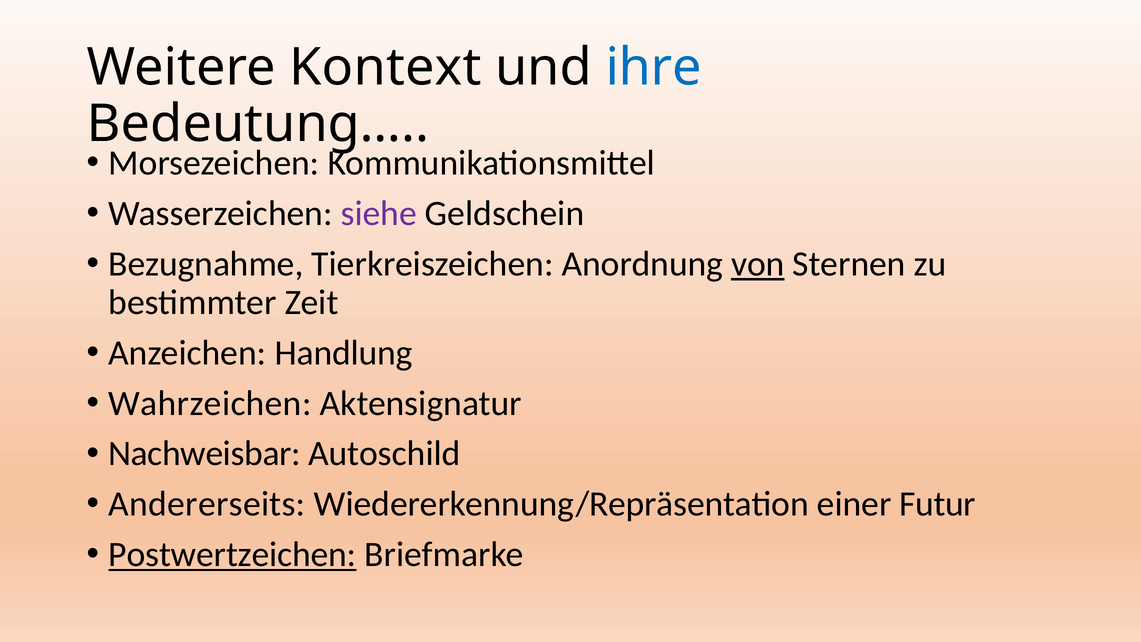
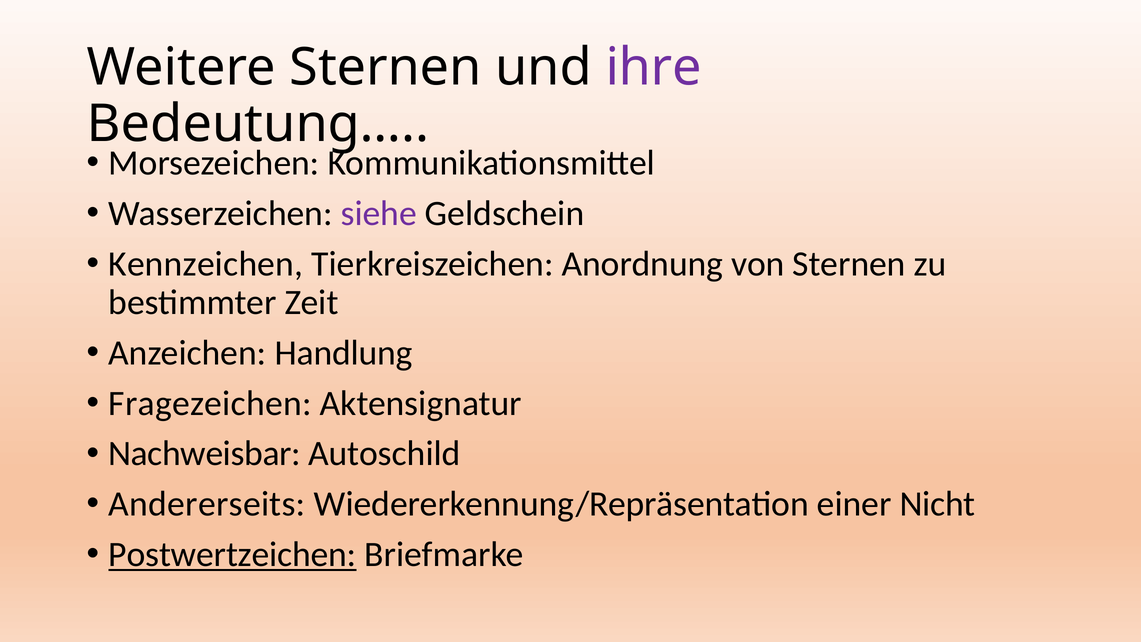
Weitere Kontext: Kontext -> Sternen (386, 68)
ihre colour: blue -> purple (654, 68)
Bezugnahme: Bezugnahme -> Kennzeichen (206, 264)
von underline: present -> none (758, 264)
Wahrzeichen: Wahrzeichen -> Fragezeichen (210, 403)
Futur: Futur -> Nicht (938, 504)
